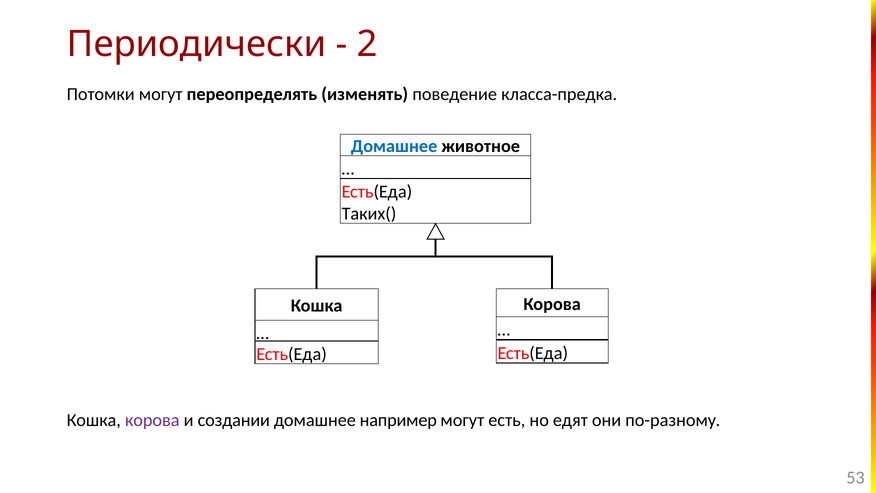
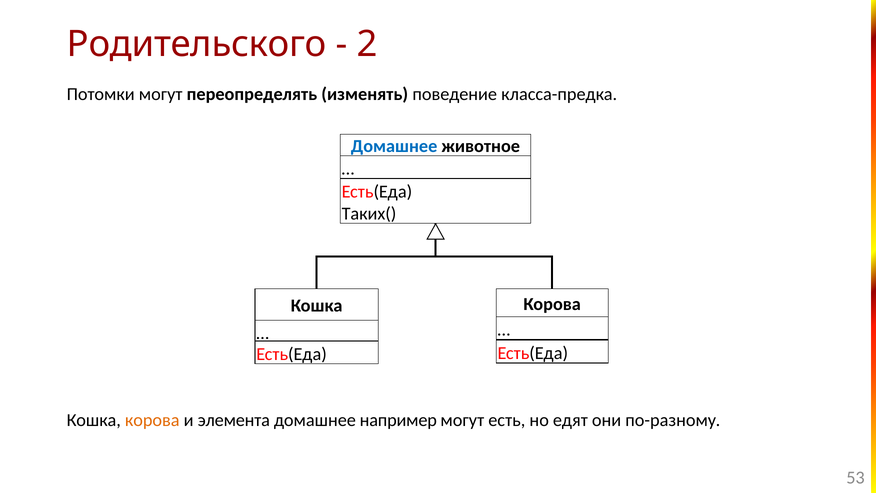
Периодически: Периодически -> Родительского (197, 44)
корова colour: purple -> orange (152, 420)
создании: создании -> элемента (234, 420)
